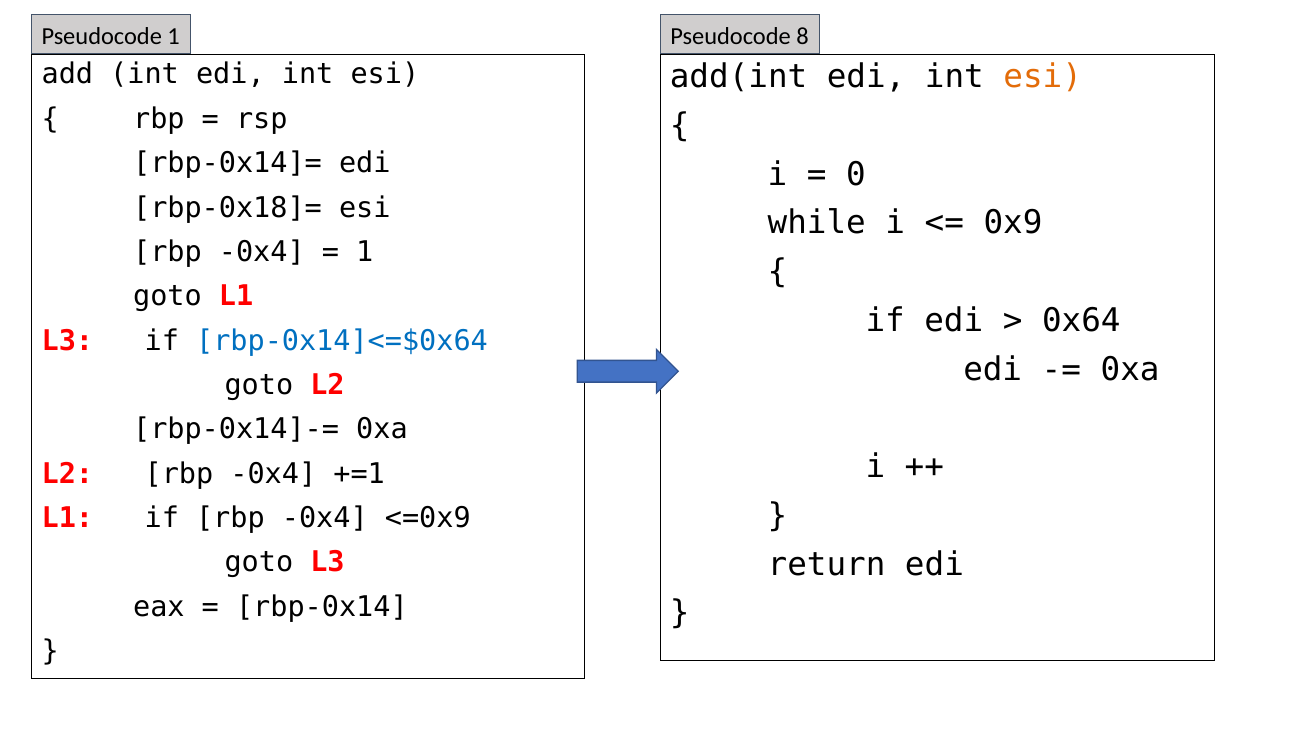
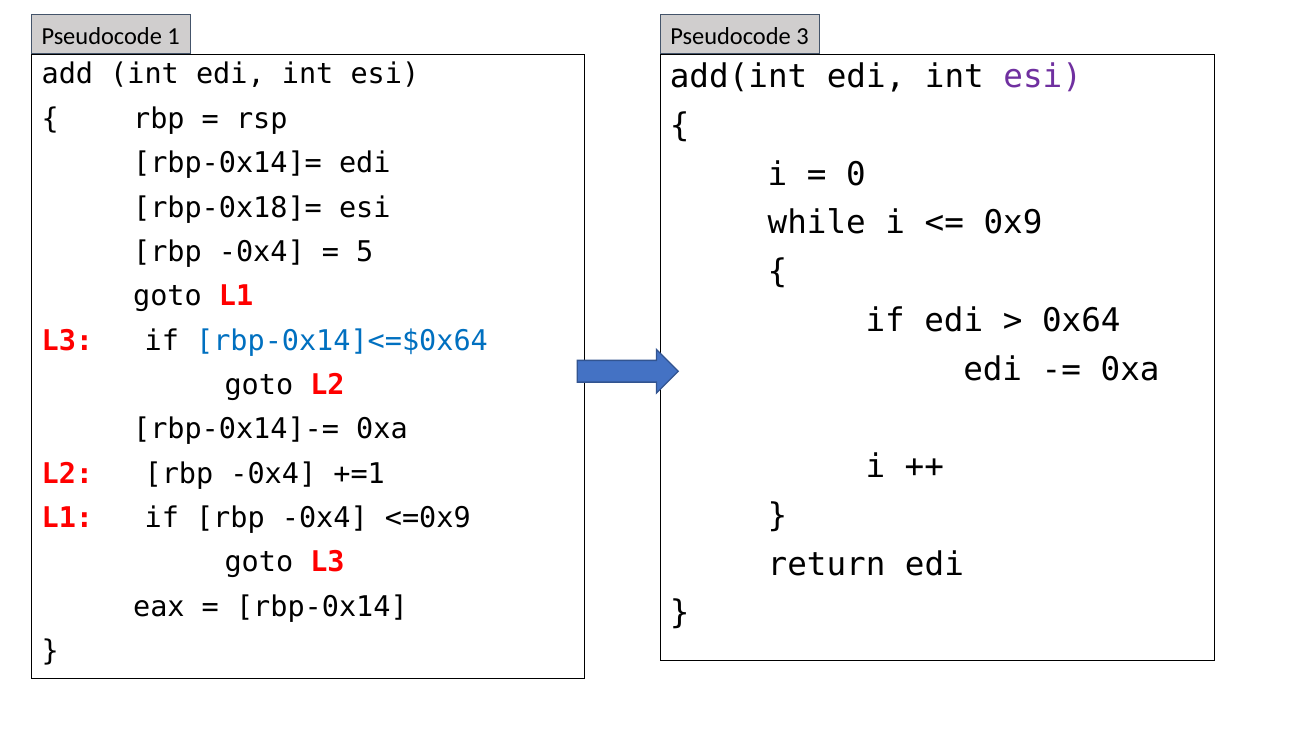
8: 8 -> 3 (802, 36)
esi colour: orange -> purple (1043, 77)
1: 1 -> 5 (365, 252)
